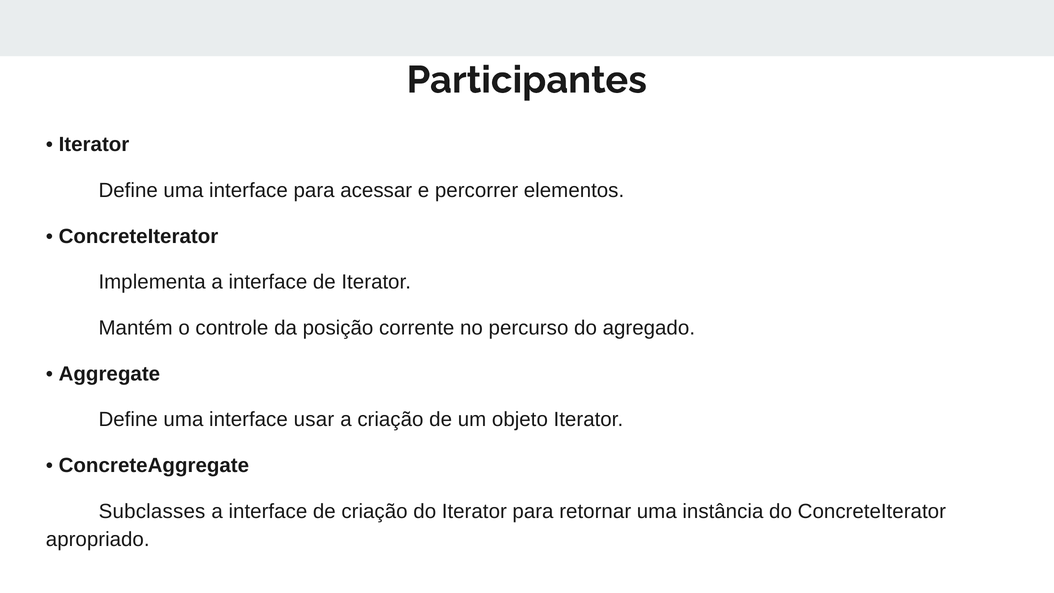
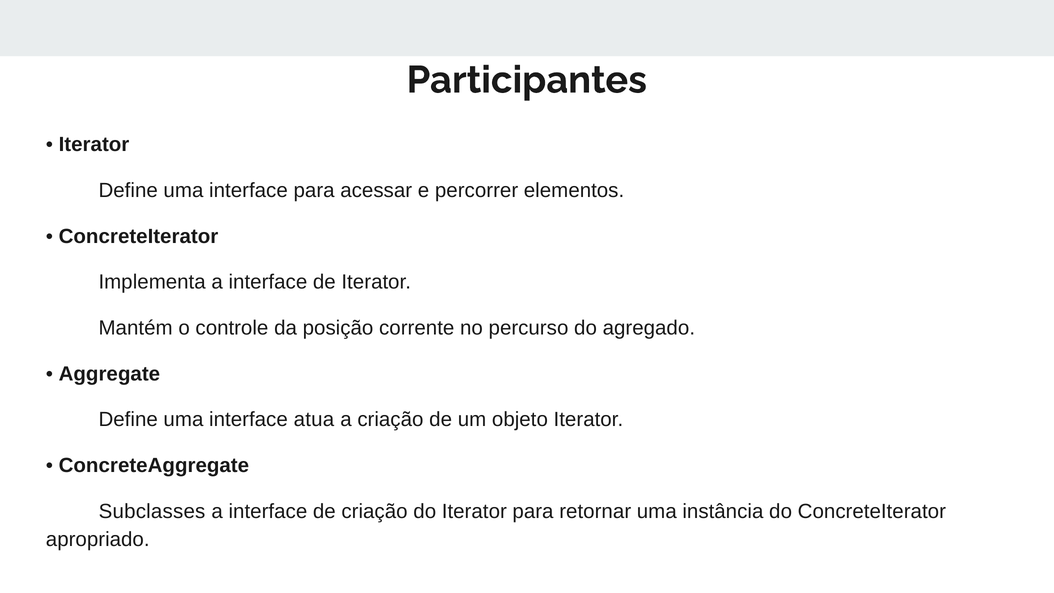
usar: usar -> atua (314, 420)
